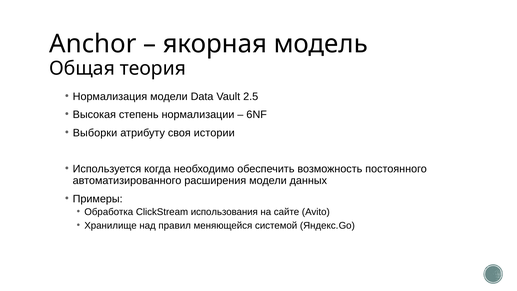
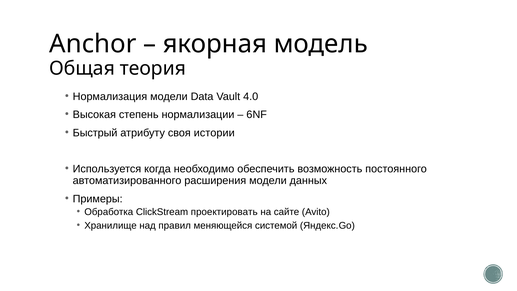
2.5: 2.5 -> 4.0 (251, 97)
Выборки: Выборки -> Быстрый (95, 133)
использования: использования -> проектировать (224, 212)
